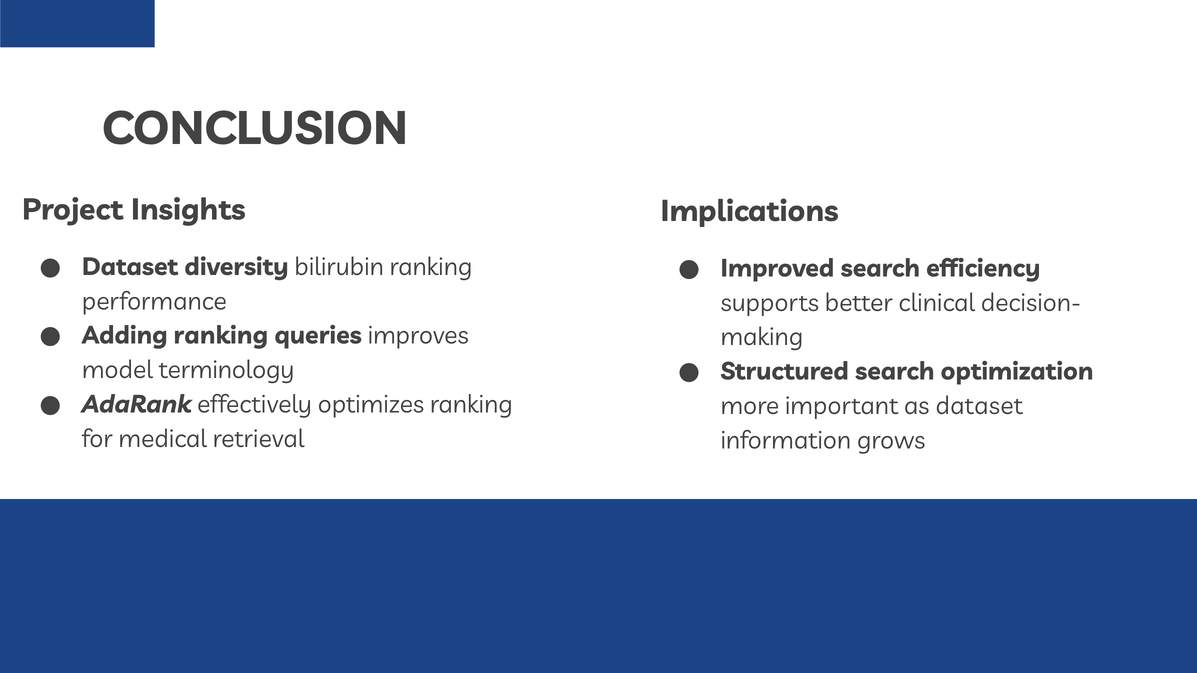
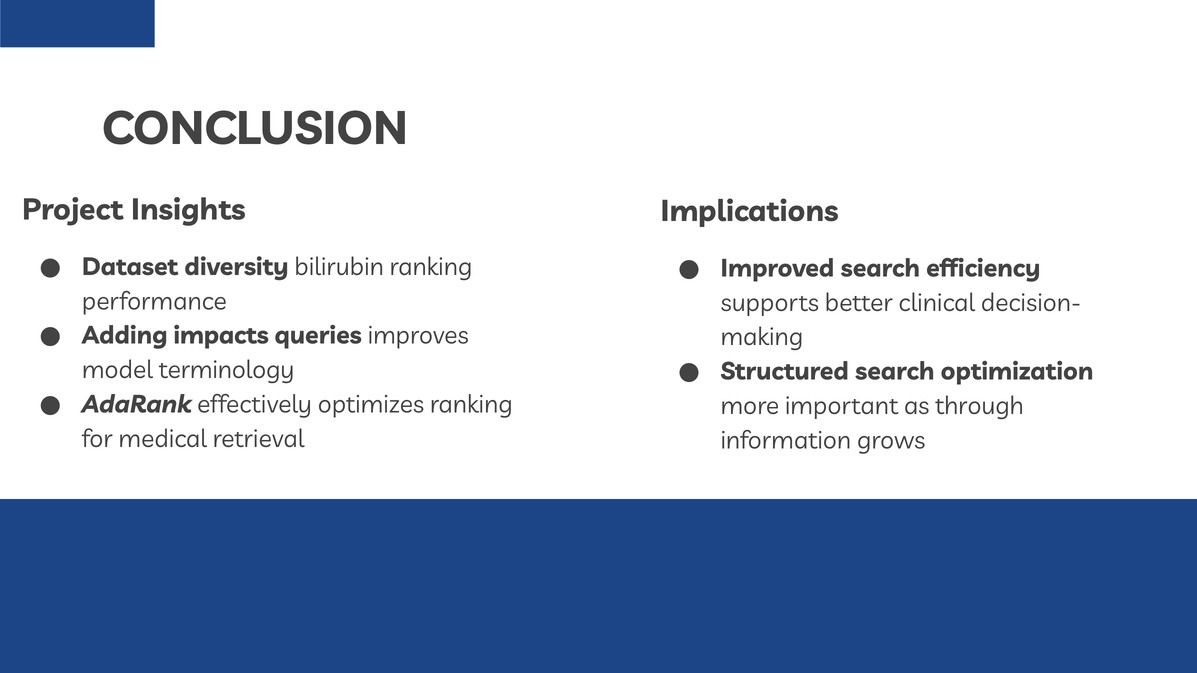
Adding ranking: ranking -> impacts (221, 336)
as dataset: dataset -> through (979, 406)
